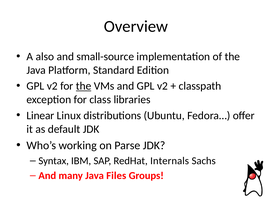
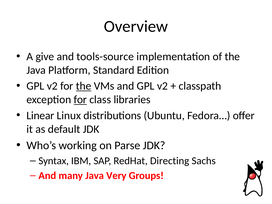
also: also -> give (45, 57)
small-source: small-source -> tools-source (105, 57)
for underline: none -> present (80, 100)
Internals: Internals -> Directing (170, 161)
Files: Files -> Very (116, 176)
